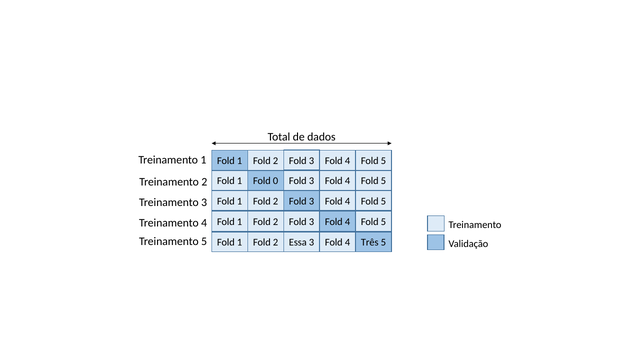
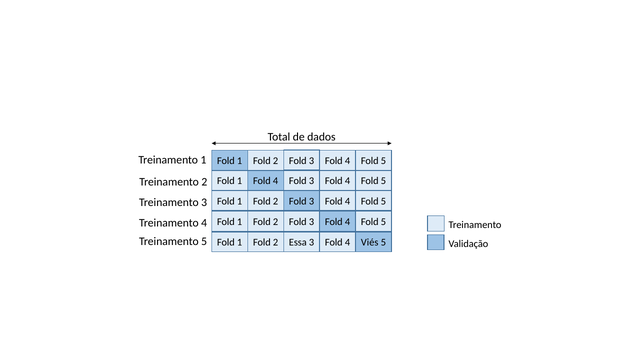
1 Fold 0: 0 -> 4 (276, 181)
Três: Três -> Viés (370, 243)
